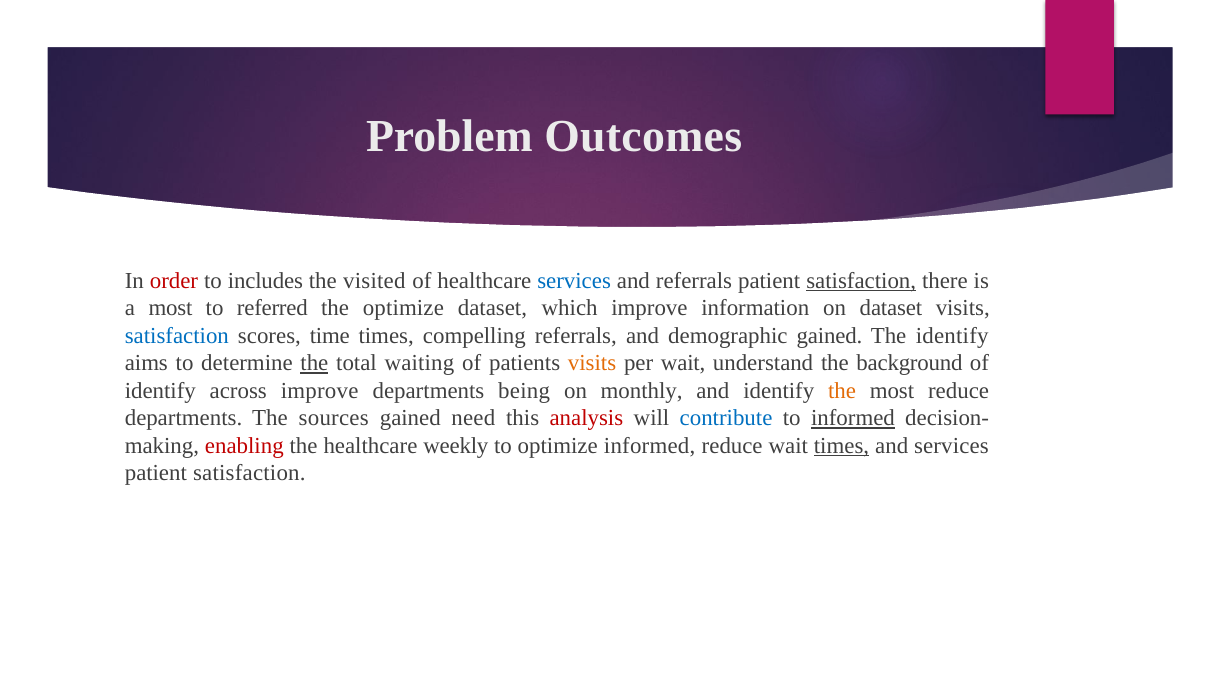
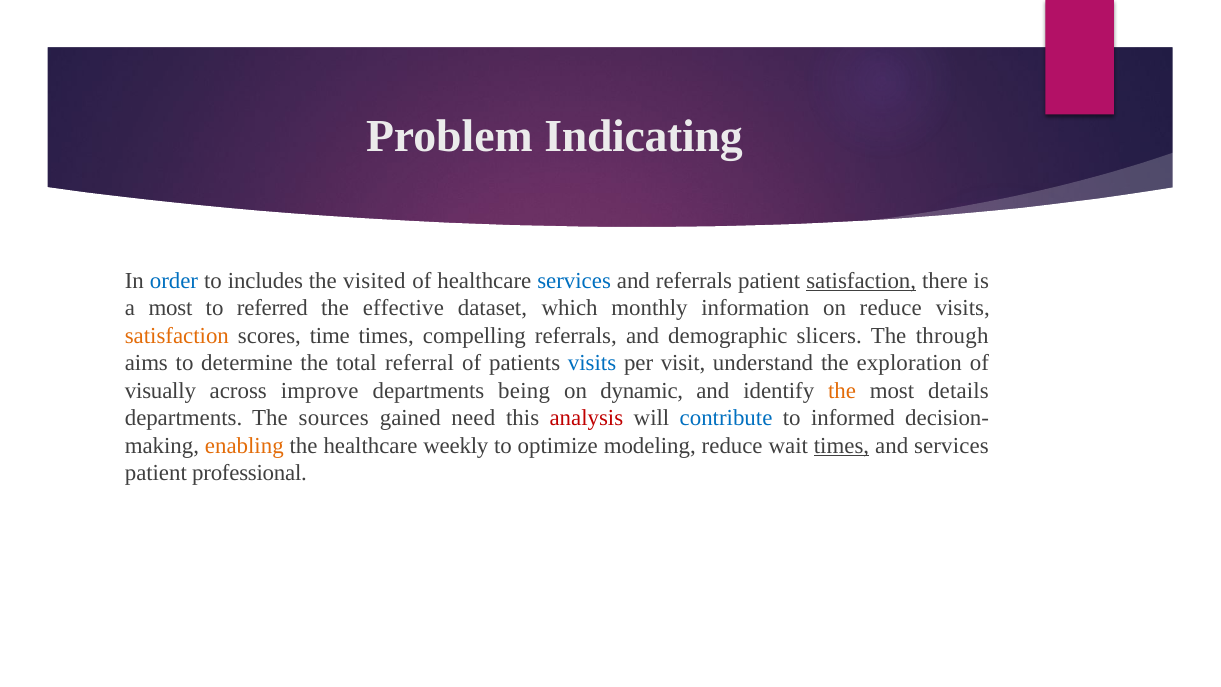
Outcomes: Outcomes -> Indicating (644, 136)
order colour: red -> blue (174, 281)
the optimize: optimize -> effective (403, 308)
which improve: improve -> monthly (649, 308)
on dataset: dataset -> reduce (891, 308)
satisfaction colour: blue -> orange (177, 336)
demographic gained: gained -> slicers (829, 336)
The identify: identify -> through (952, 336)
the underline: present -> none (314, 363)
waiting: waiting -> referral (419, 363)
visits colour: orange -> blue (592, 363)
per wait: wait -> visit (683, 363)
background: background -> exploration (909, 363)
identify: identify -> visually (160, 391)
monthly: monthly -> dynamic (642, 391)
most reduce: reduce -> details (958, 391)
informed underline: present -> none (853, 418)
enabling colour: red -> orange (244, 445)
optimize informed: informed -> modeling (650, 445)
satisfaction: satisfaction -> professional (250, 473)
